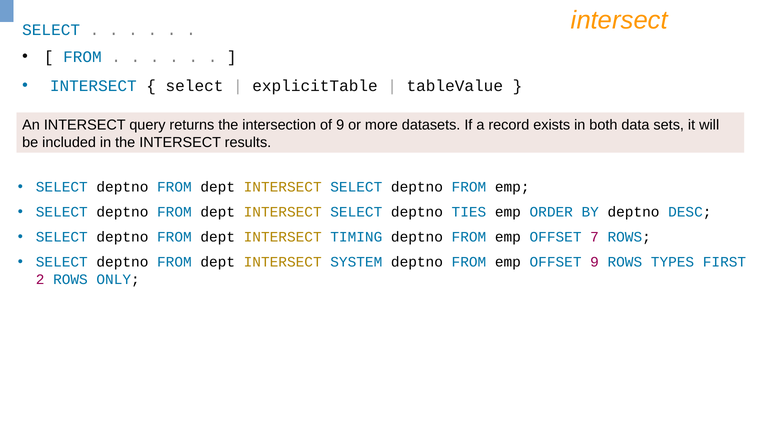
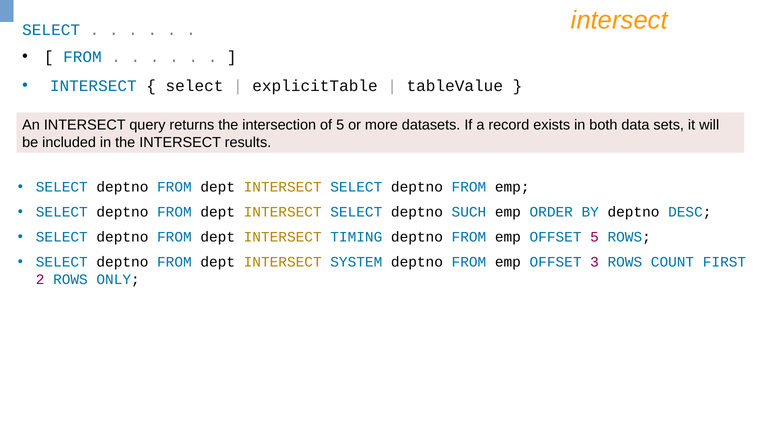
of 9: 9 -> 5 (340, 125)
TIES: TIES -> SUCH (469, 212)
OFFSET 7: 7 -> 5 (595, 237)
OFFSET 9: 9 -> 3 (595, 262)
TYPES: TYPES -> COUNT (672, 262)
